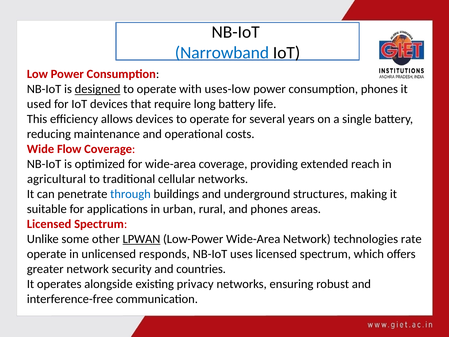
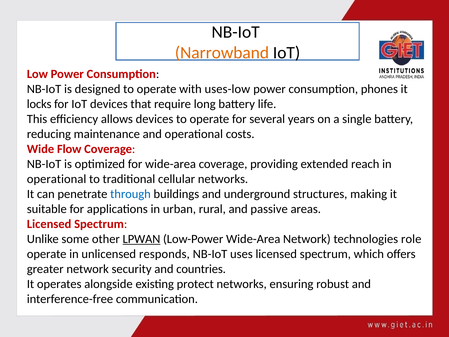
Narrowband colour: blue -> orange (222, 53)
designed underline: present -> none (98, 89)
used: used -> locks (39, 104)
agricultural: agricultural -> operational (57, 179)
and phones: phones -> passive (269, 209)
rate: rate -> role (411, 239)
privacy: privacy -> protect (195, 284)
